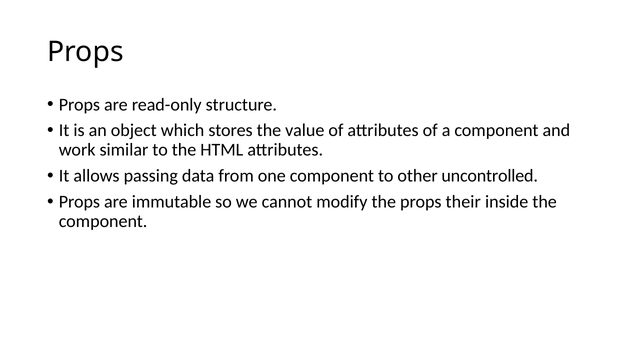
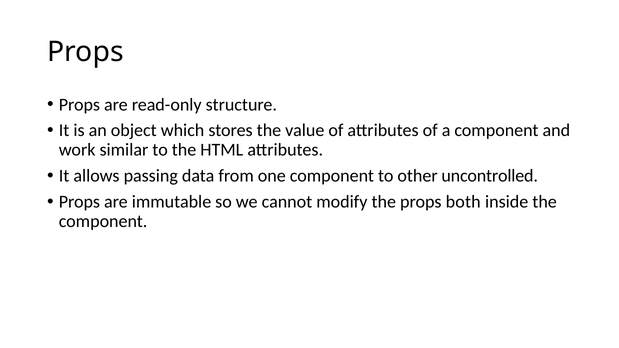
their: their -> both (463, 202)
